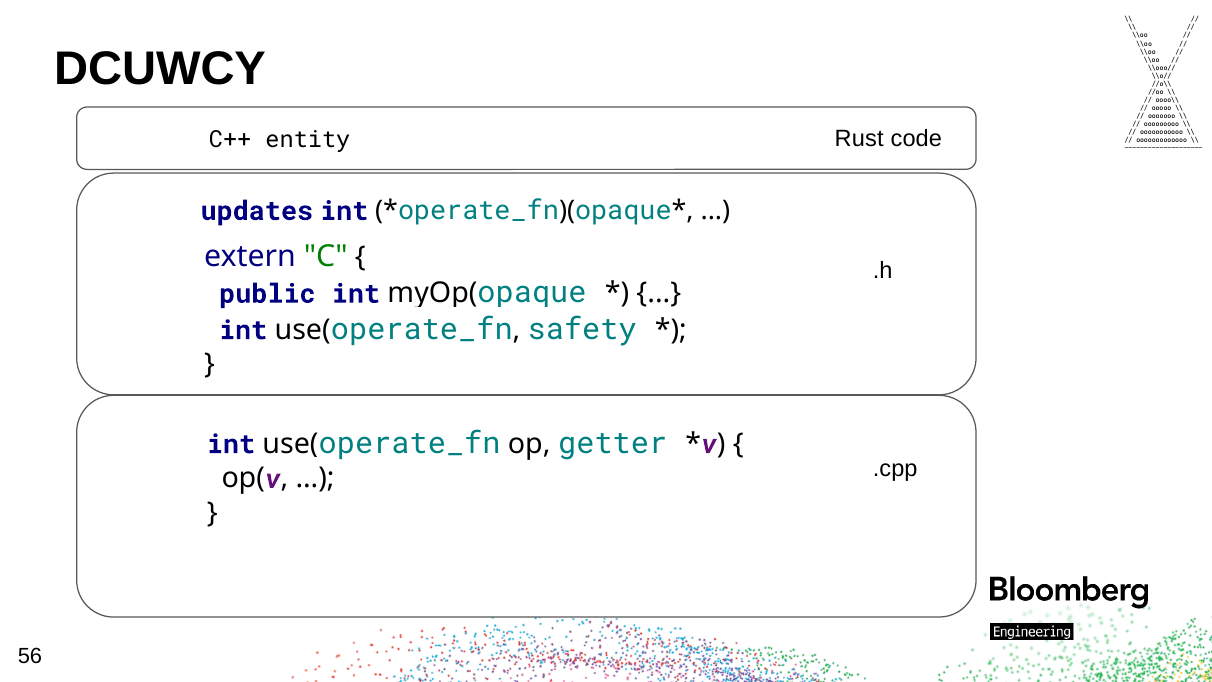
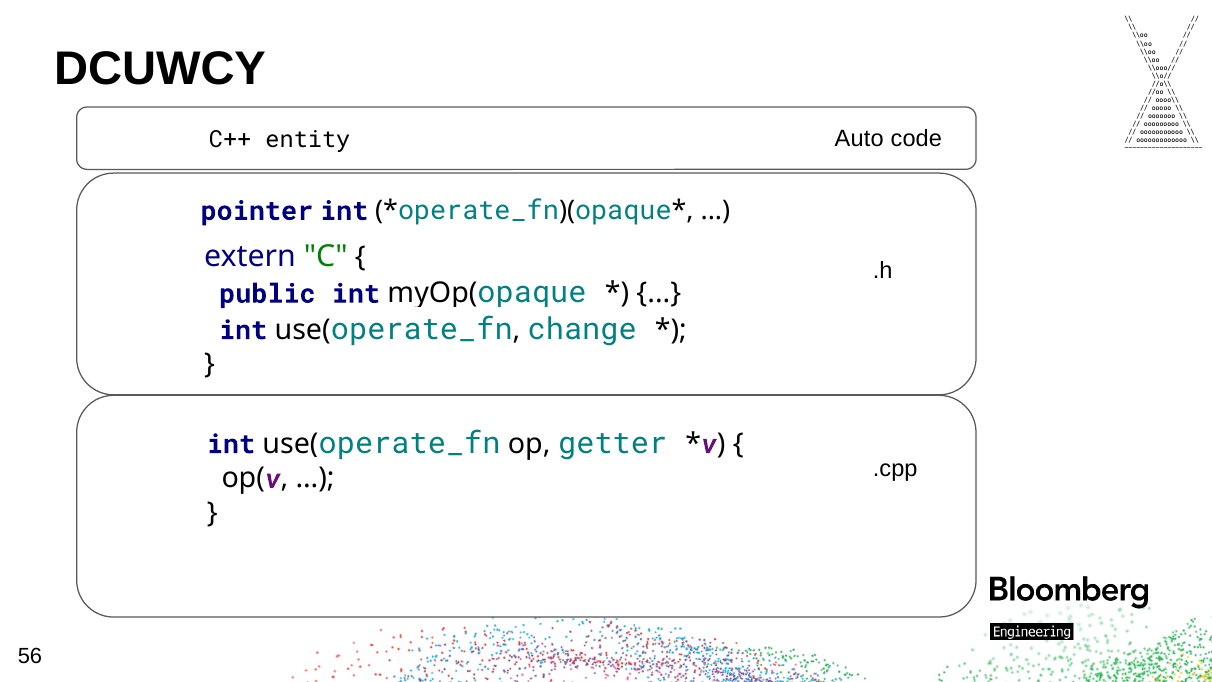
Rust: Rust -> Auto (859, 138)
updates: updates -> pointer (257, 211)
safety: safety -> change (582, 329)
